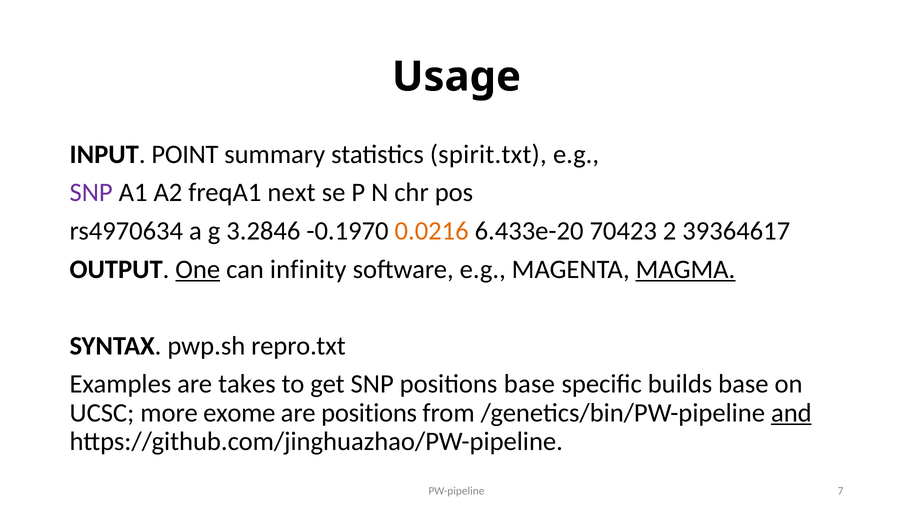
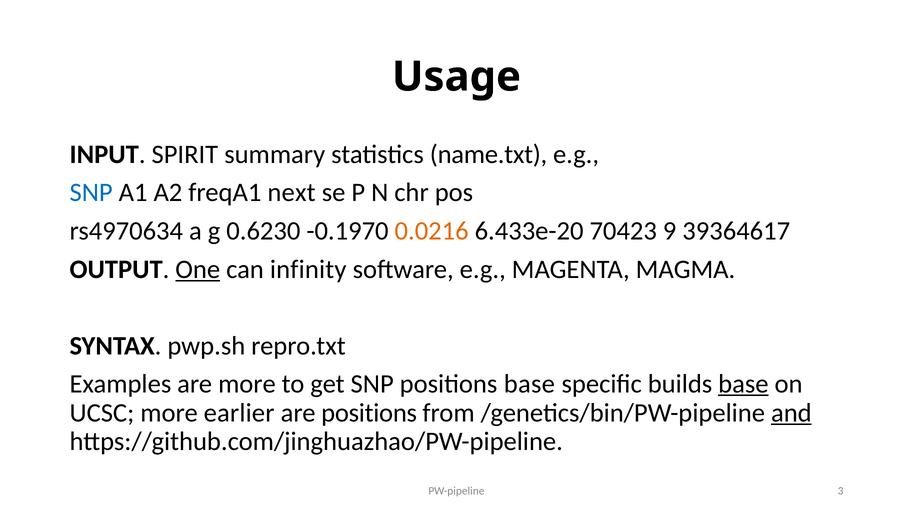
POINT: POINT -> SPIRIT (185, 154)
spirit.txt: spirit.txt -> name.txt (489, 154)
SNP colour: purple -> blue (91, 193)
3.2846: 3.2846 -> 0.6230 (263, 231)
2: 2 -> 9 (670, 231)
MAGMA underline: present -> none (686, 269)
are takes: takes -> more (247, 384)
base underline: none -> present (743, 384)
exome: exome -> earlier (239, 412)
7: 7 -> 3 (841, 490)
